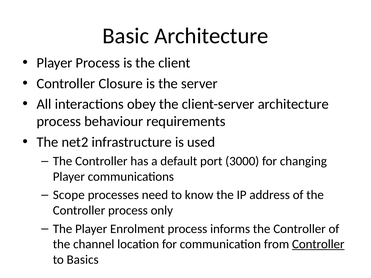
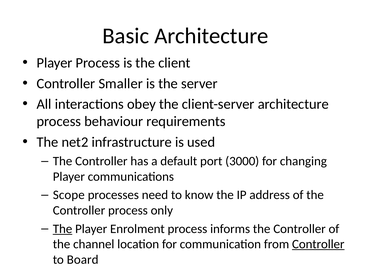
Closure: Closure -> Smaller (121, 84)
The underline: none -> present (63, 229)
Basics: Basics -> Board (83, 260)
